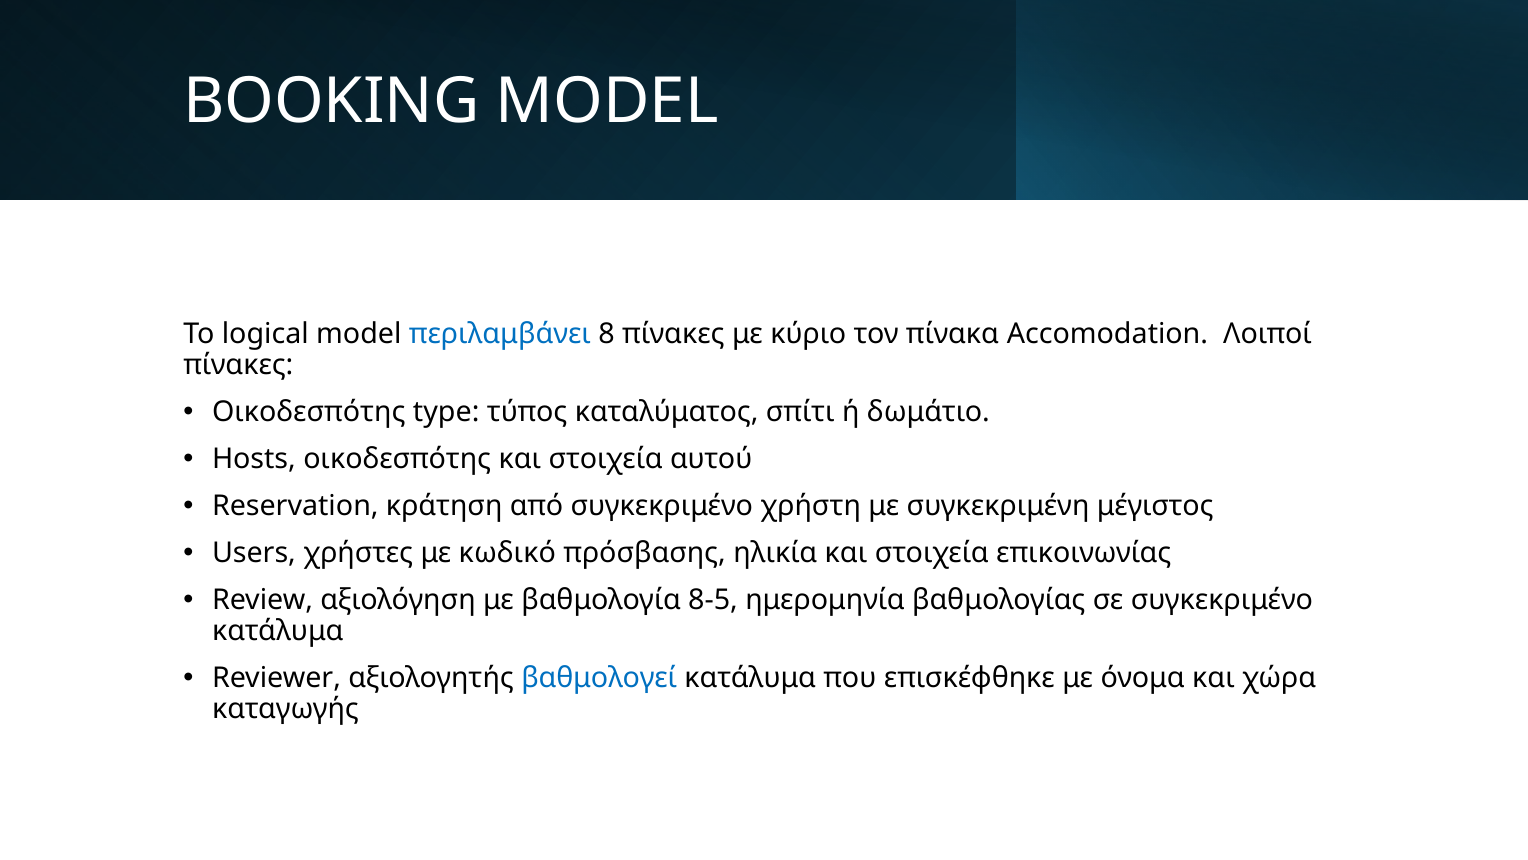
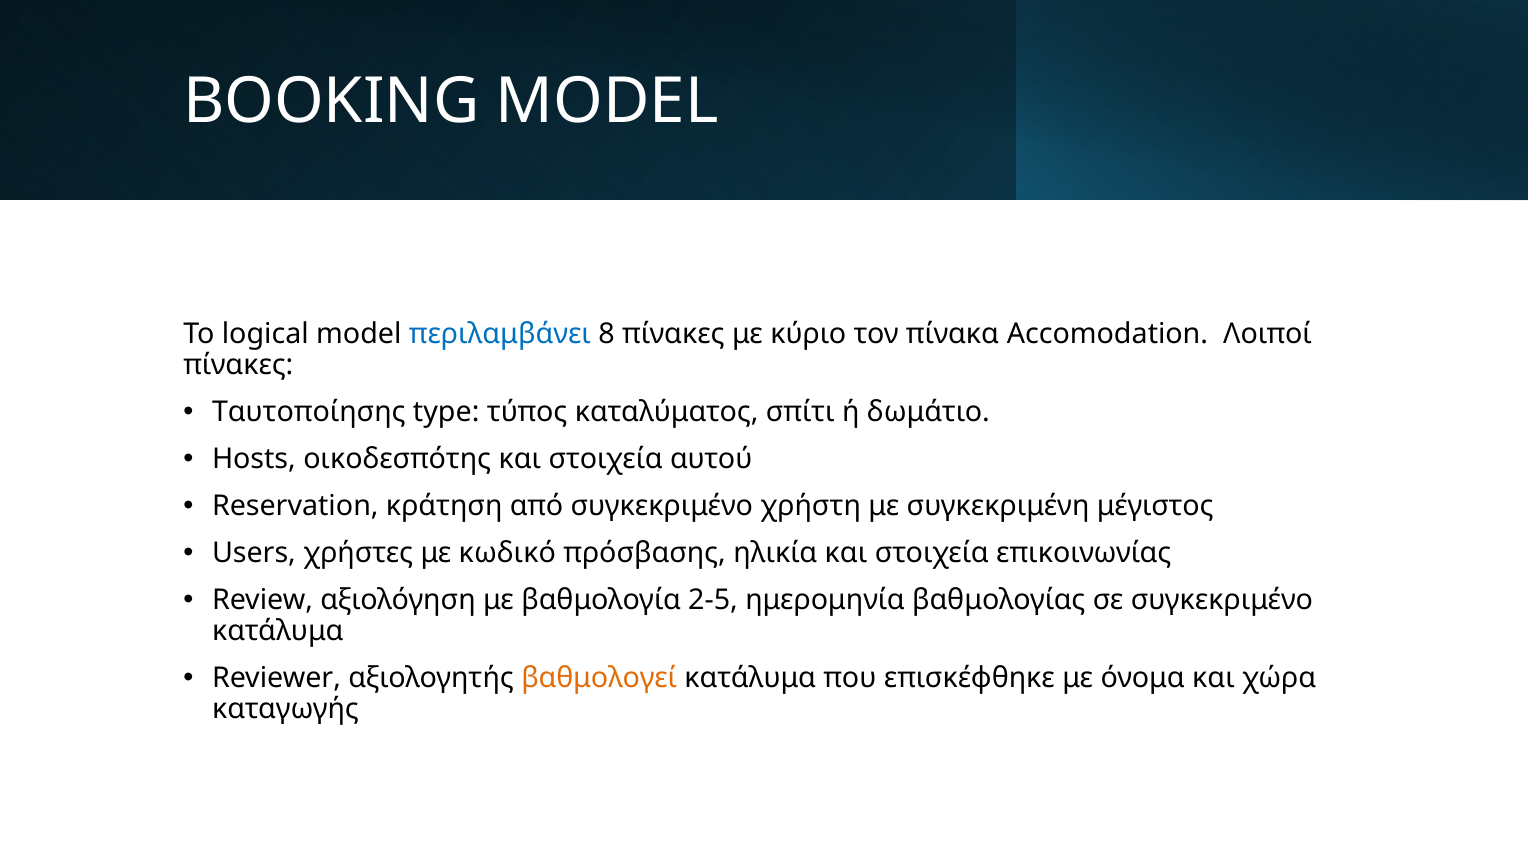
Οικοδεσπότης: Οικοδεσπότης -> Ταυτοποίησης (309, 412)
8-5: 8-5 -> 2-5 (713, 599)
βαθμολογεί colour: blue -> orange (599, 677)
